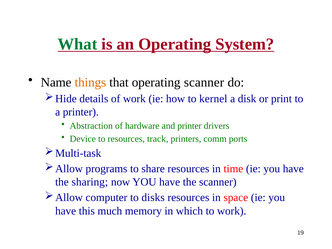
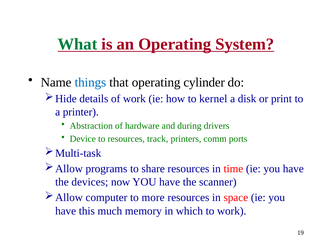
things colour: orange -> blue (90, 82)
operating scanner: scanner -> cylinder (204, 82)
and printer: printer -> during (189, 126)
sharing: sharing -> devices (90, 182)
disks: disks -> more (153, 198)
